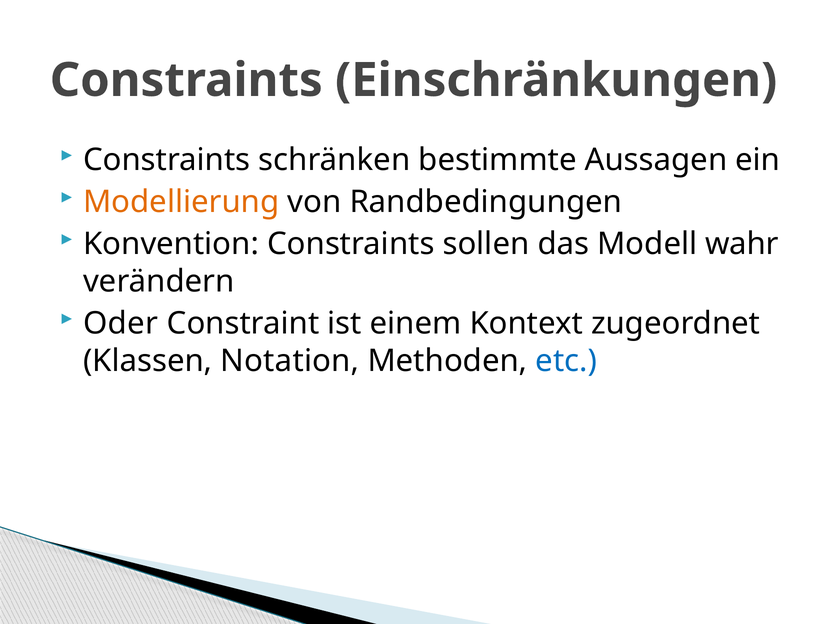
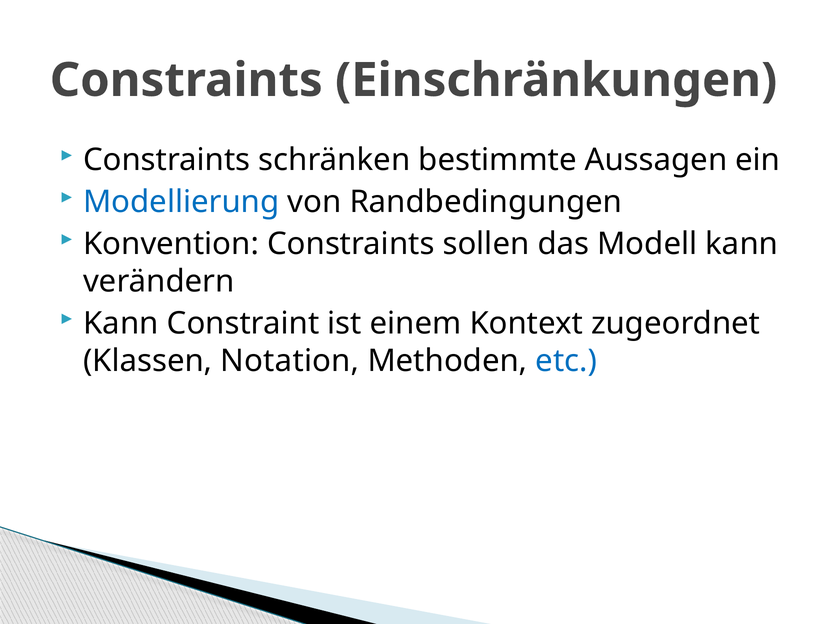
Modellierung colour: orange -> blue (181, 202)
Modell wahr: wahr -> kann (742, 244)
Oder: Oder -> Kann (121, 324)
